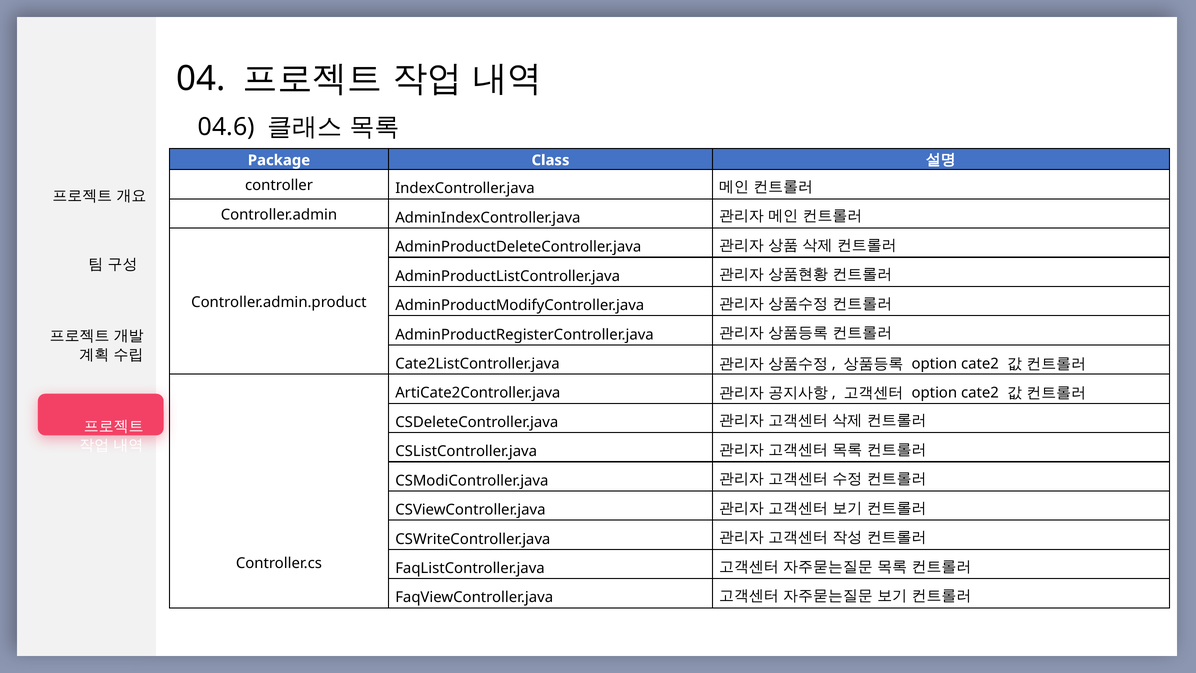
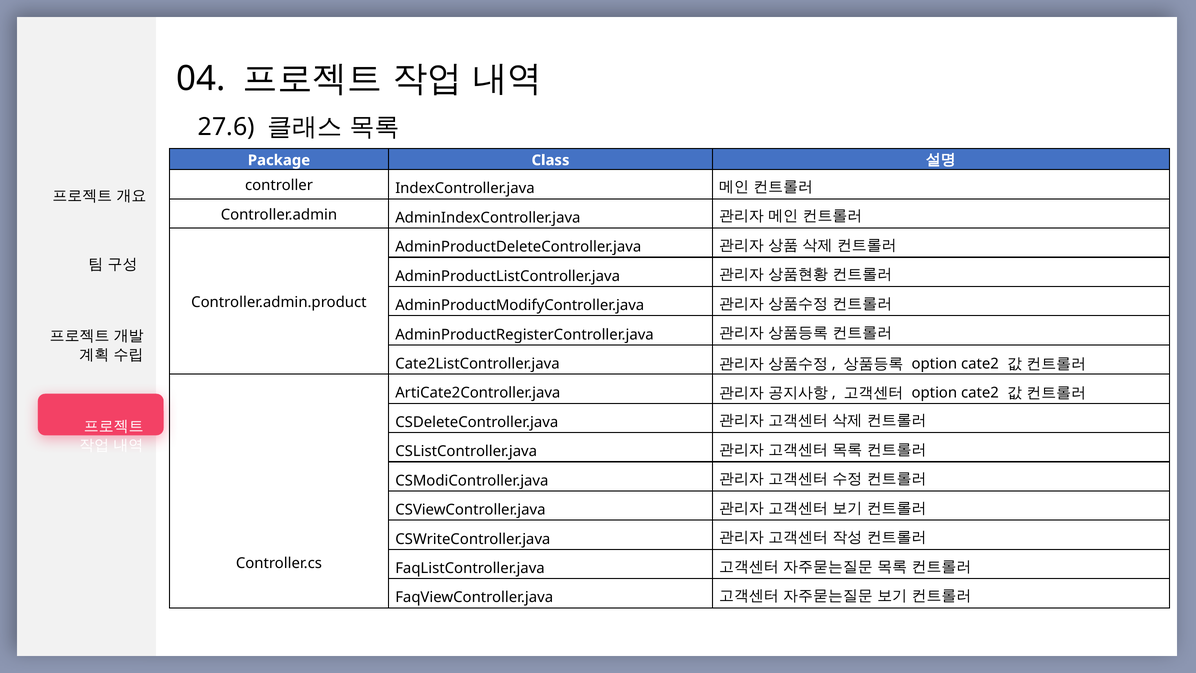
04.6: 04.6 -> 27.6 (226, 127)
